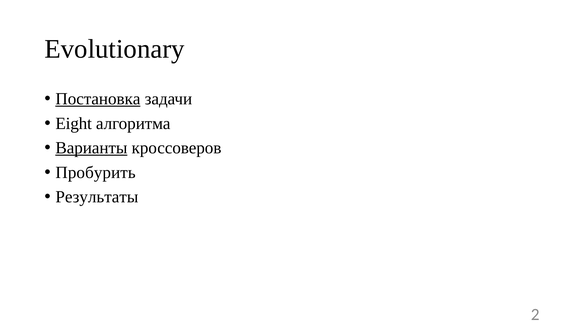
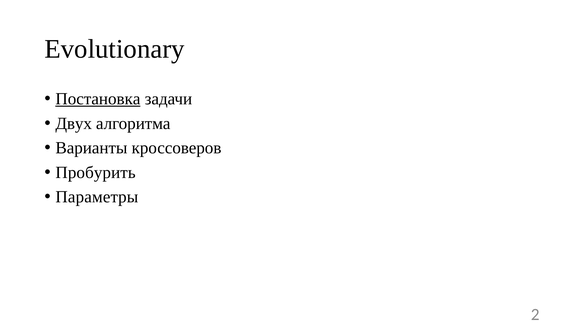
Eight: Eight -> Двух (74, 123)
Варианты underline: present -> none (91, 148)
Результаты: Результаты -> Параметры (97, 197)
